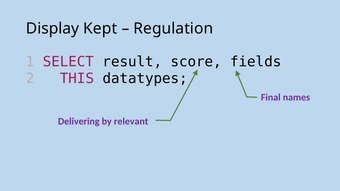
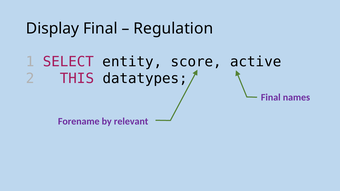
Display Kept: Kept -> Final (100, 29)
result: result -> entity (132, 62)
fields: fields -> active (256, 62)
Delivering: Delivering -> Forename (79, 121)
